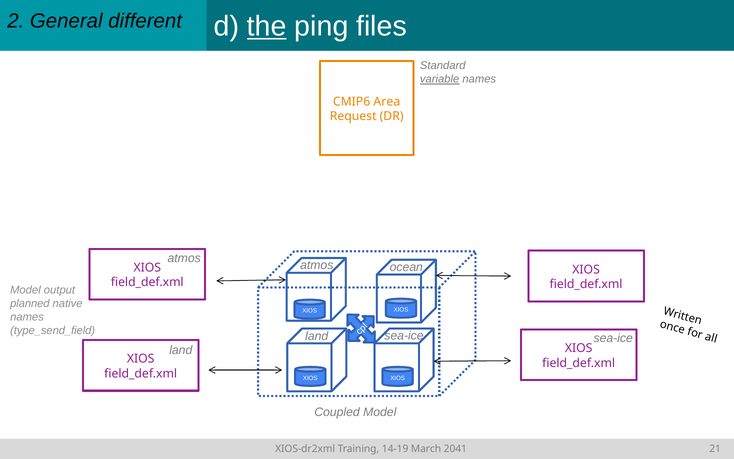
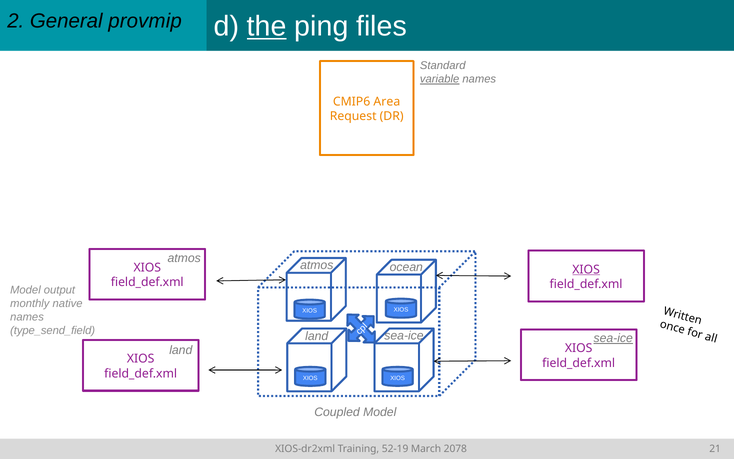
different: different -> provmip (145, 21)
XIOS underline: none -> present (586, 269)
planned: planned -> monthly (30, 303)
sea-ice underline: none -> present (613, 338)
14-19: 14-19 -> 52-19 (395, 449)
2041: 2041 -> 2078 (455, 449)
